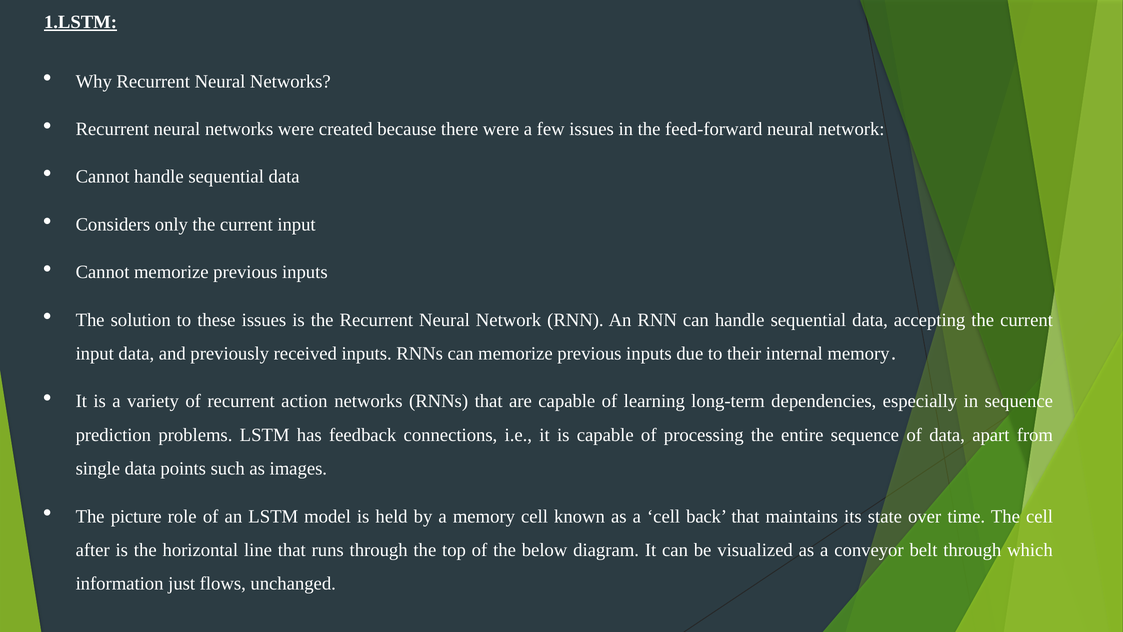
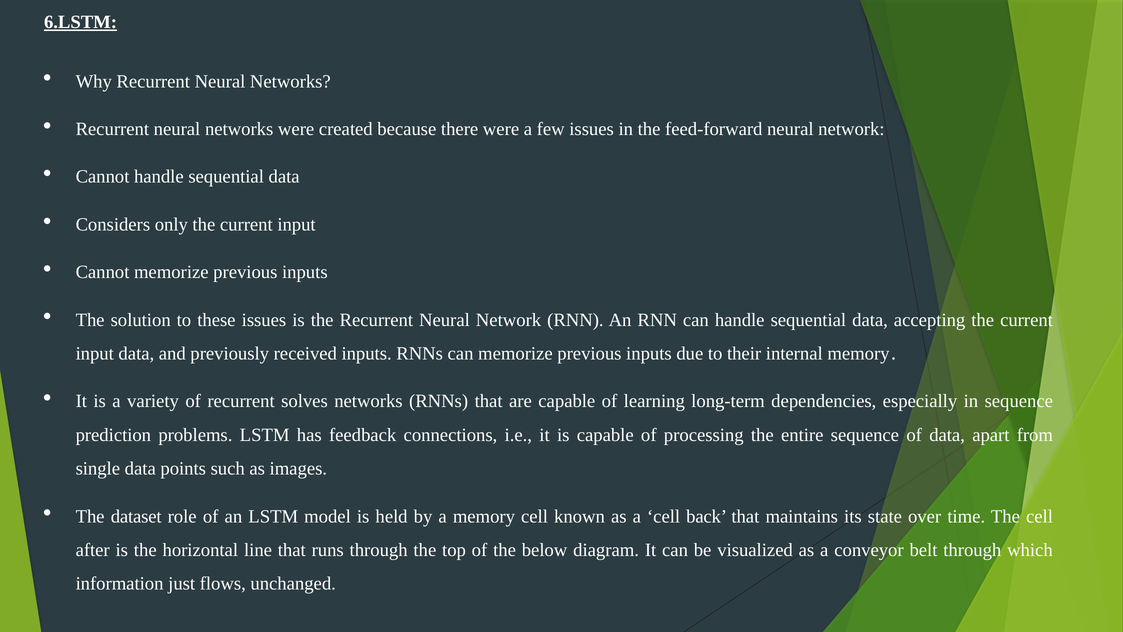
1.LSTM: 1.LSTM -> 6.LSTM (81, 22)
action: action -> solves (304, 401)
picture: picture -> dataset (136, 516)
